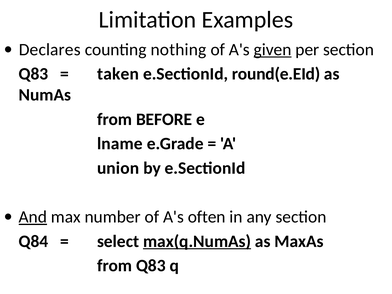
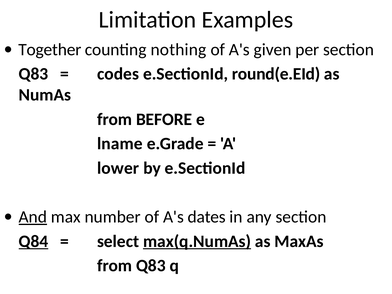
Declares: Declares -> Together (50, 50)
given underline: present -> none (273, 50)
taken: taken -> codes (118, 74)
union: union -> lower (118, 168)
often: often -> dates (207, 217)
Q84 underline: none -> present (33, 241)
